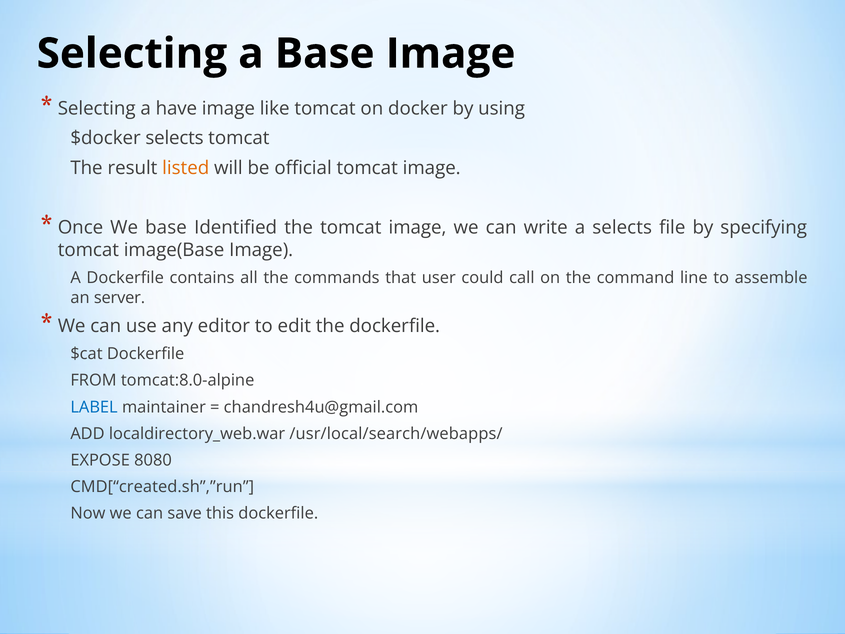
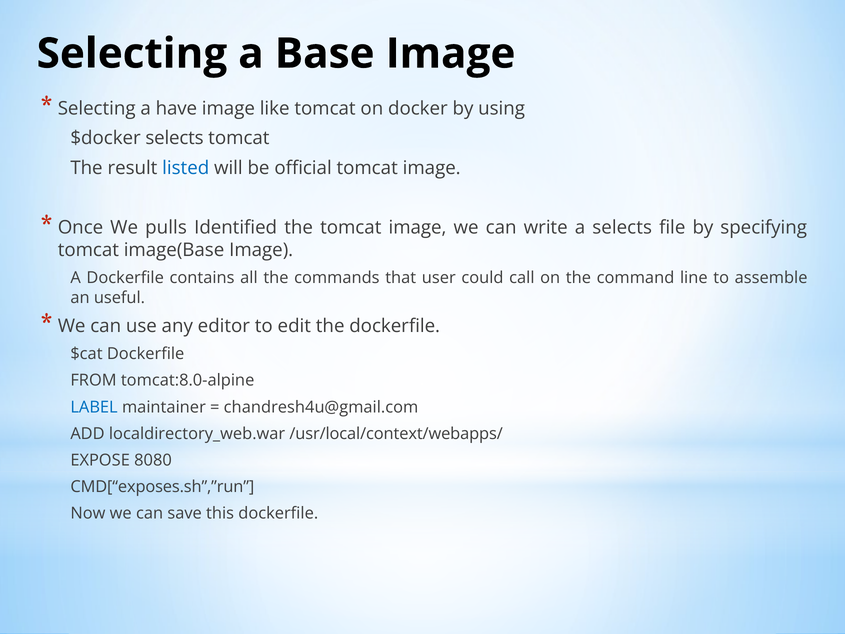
listed colour: orange -> blue (186, 168)
We base: base -> pulls (166, 227)
server: server -> useful (119, 297)
/usr/local/search/webapps/: /usr/local/search/webapps/ -> /usr/local/context/webapps/ (396, 434)
CMD[“created.sh”,”run: CMD[“created.sh”,”run -> CMD[“exposes.sh”,”run (162, 487)
